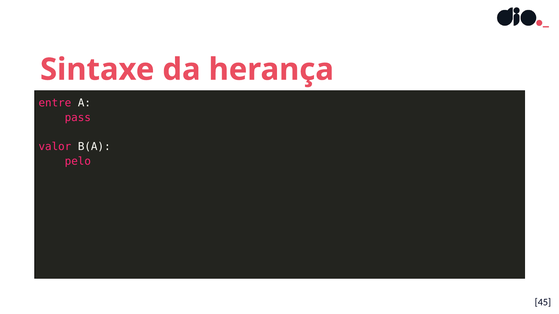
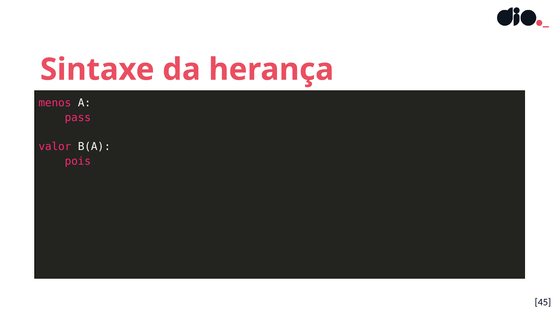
entre: entre -> menos (55, 103)
pelo: pelo -> pois (78, 162)
